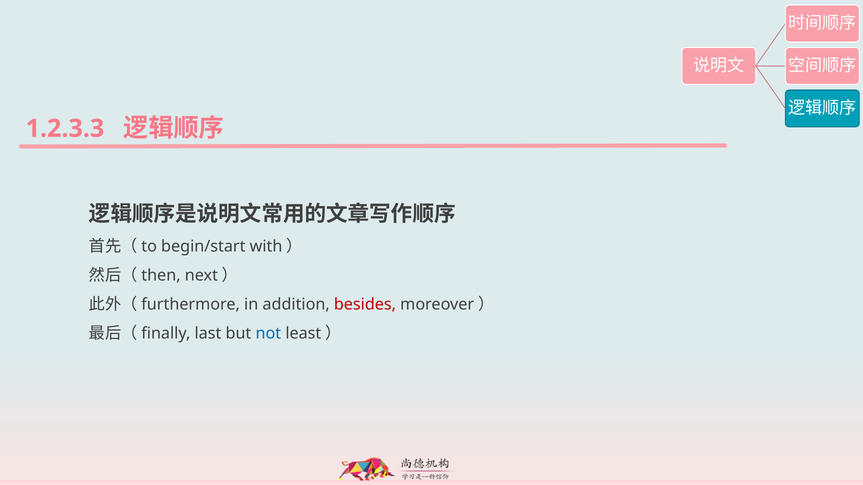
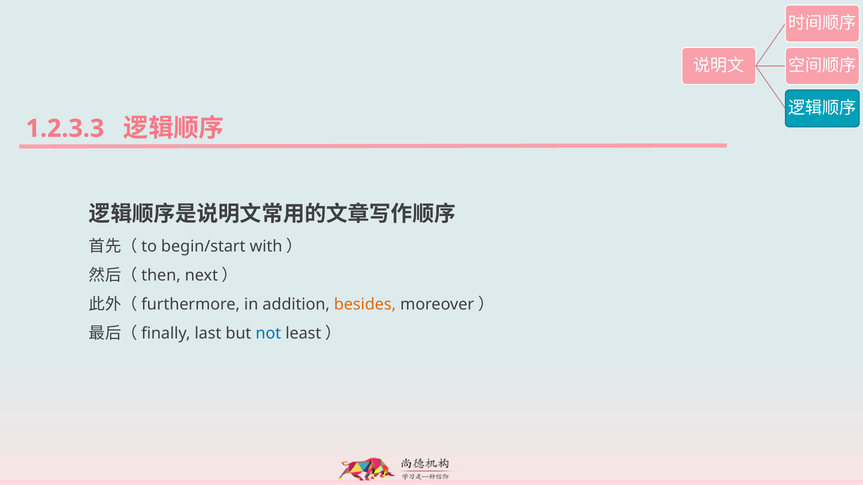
besides colour: red -> orange (365, 305)
